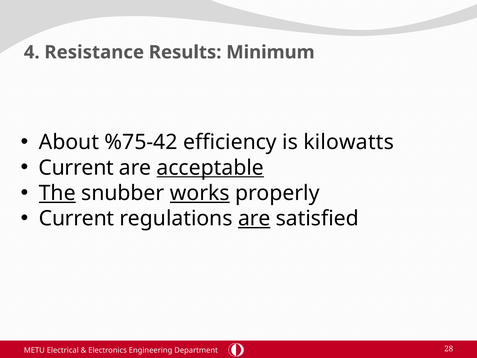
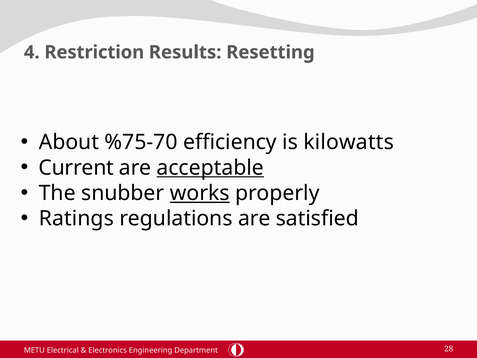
Resistance: Resistance -> Restriction (94, 52)
Minimum: Minimum -> Resetting (270, 52)
%75-42: %75-42 -> %75-70 (141, 142)
The underline: present -> none (57, 193)
Current: Current -> Ratings (76, 219)
are underline: present -> none (254, 219)
